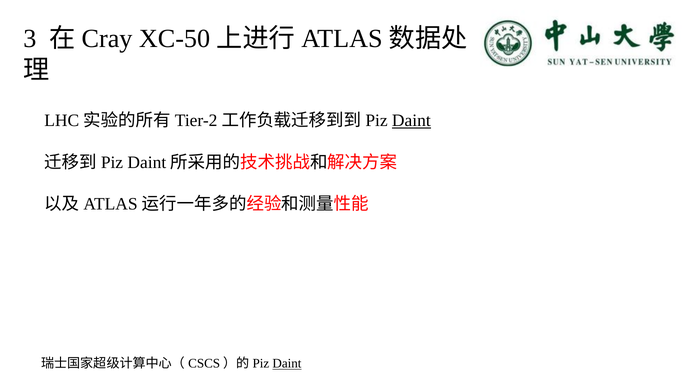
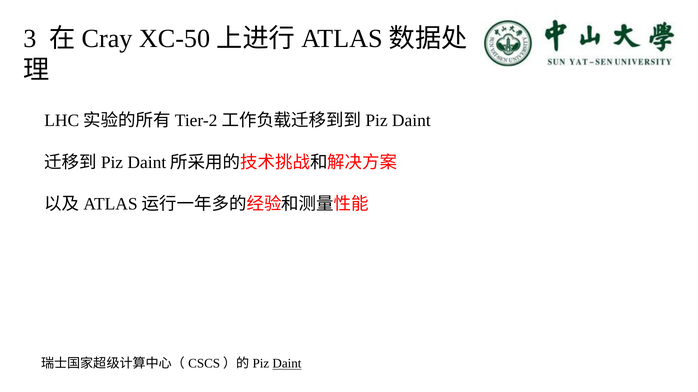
Daint underline: present -> none (411, 121)
